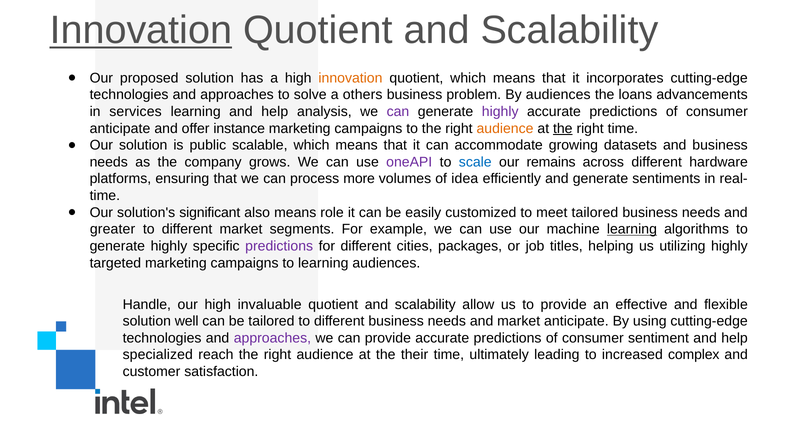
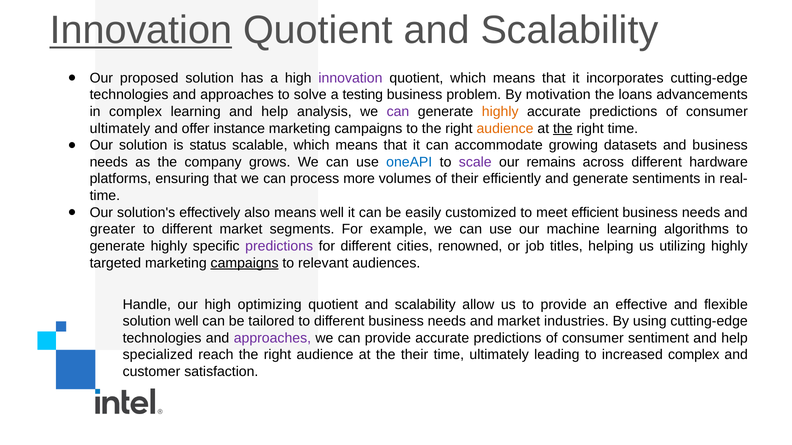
innovation colour: orange -> purple (350, 78)
others: others -> testing (363, 95)
By audiences: audiences -> motivation (558, 95)
in services: services -> complex (136, 112)
highly colour: purple -> orange (500, 112)
anticipate: anticipate -> ultimately (120, 129)
public: public -> status (208, 145)
oneAPI colour: purple -> blue (409, 162)
scale colour: blue -> purple (475, 162)
of idea: idea -> their (465, 179)
significant: significant -> effectively (210, 213)
means role: role -> well (332, 213)
meet tailored: tailored -> efficient (595, 213)
learning underline: present -> none (632, 230)
packages: packages -> renowned (470, 246)
campaigns underline: none -> present (245, 263)
to learning: learning -> relevant (323, 263)
invaluable: invaluable -> optimizing (270, 305)
market anticipate: anticipate -> industries (576, 322)
